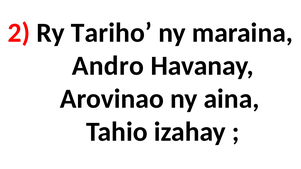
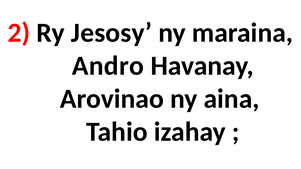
Tariho: Tariho -> Jesosy (111, 33)
